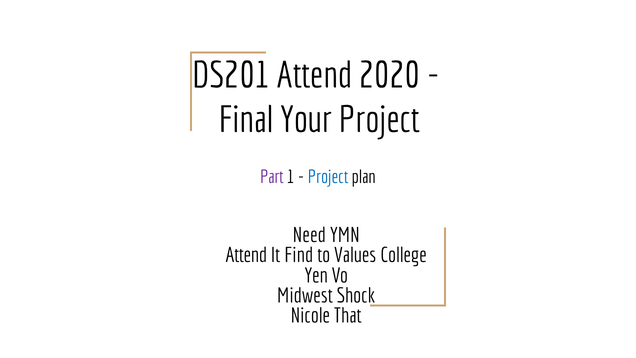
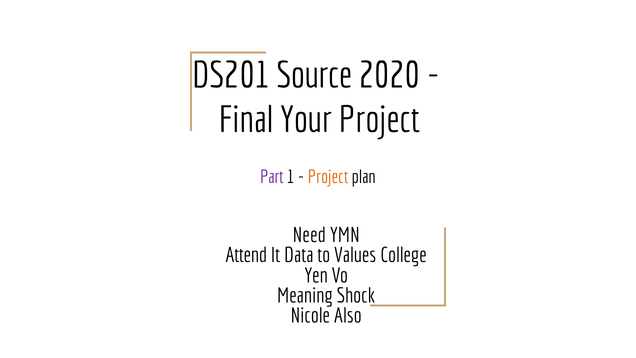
DS201 Attend: Attend -> Source (315, 75)
Project colour: blue -> orange (328, 177)
Find: Find -> Data (299, 255)
Midwest: Midwest -> Meaning (305, 296)
That: That -> Also (348, 316)
